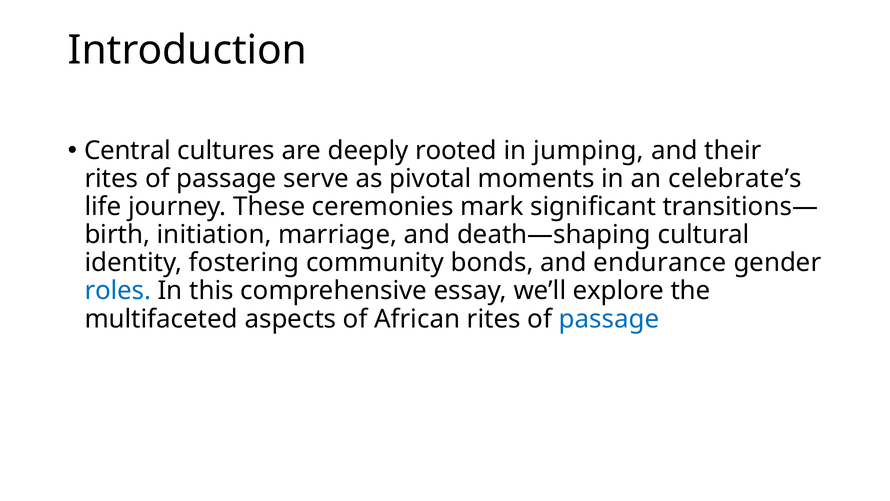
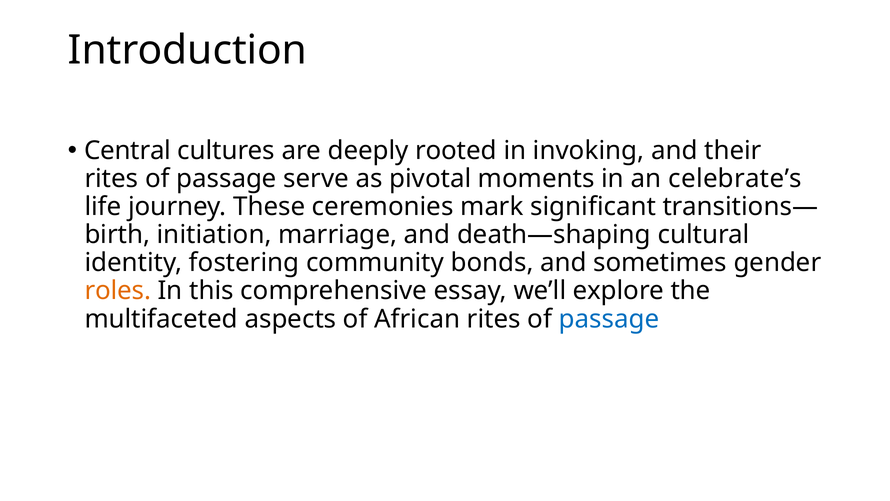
jumping: jumping -> invoking (589, 150)
endurance: endurance -> sometimes (660, 263)
roles colour: blue -> orange (118, 291)
